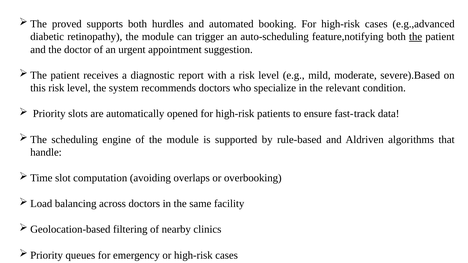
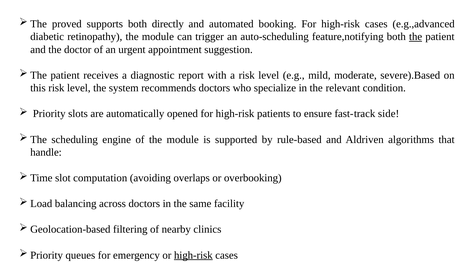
hurdles: hurdles -> directly (168, 24)
data: data -> side (389, 114)
high-risk underline: none -> present (193, 255)
